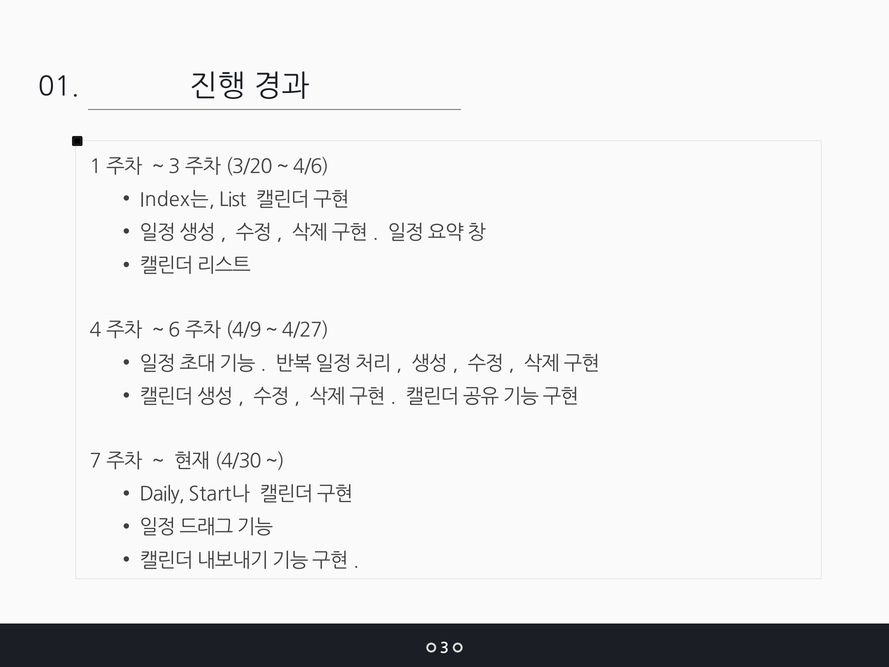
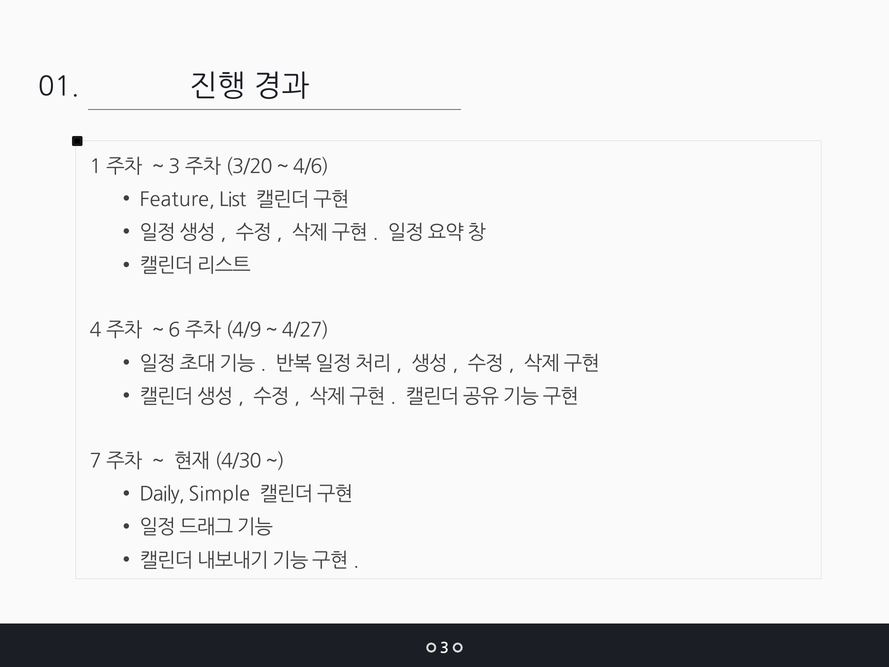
Index는: Index는 -> Feature (177, 199)
Start나: Start나 -> Simple (219, 494)
